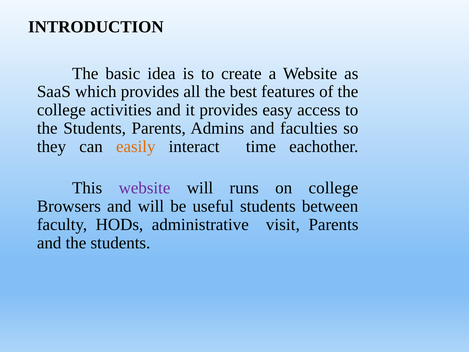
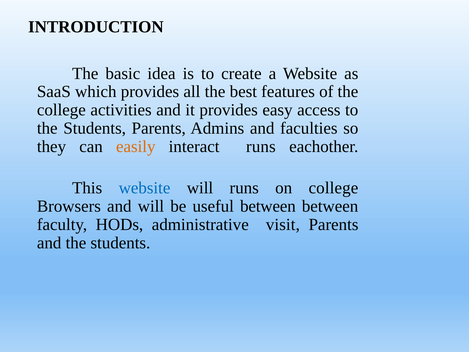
interact time: time -> runs (261, 146)
website colour: purple -> blue (145, 188)
useful students: students -> between (268, 206)
